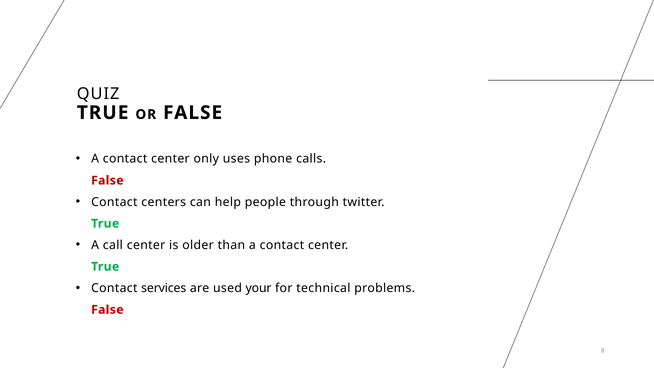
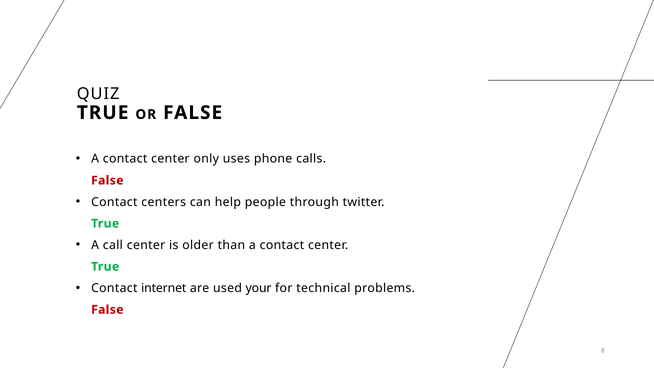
services: services -> internet (164, 288)
